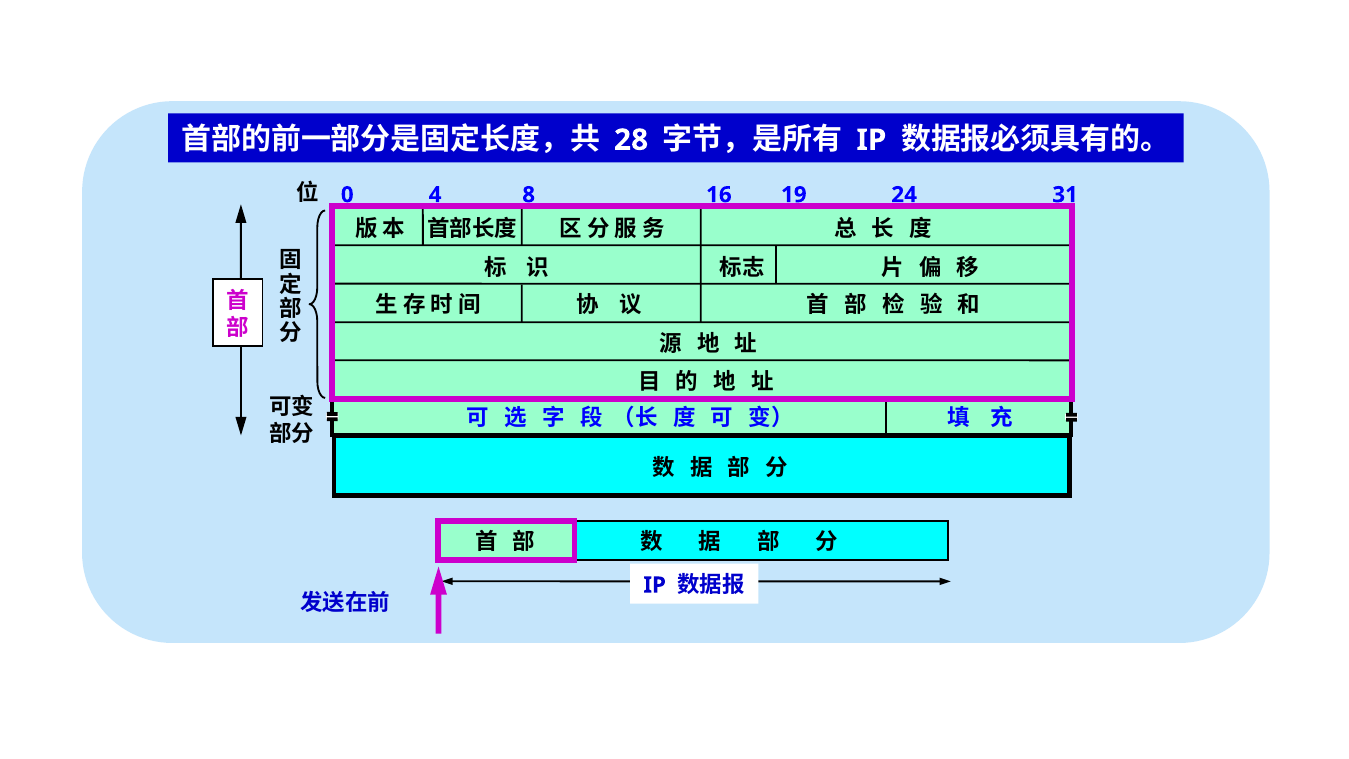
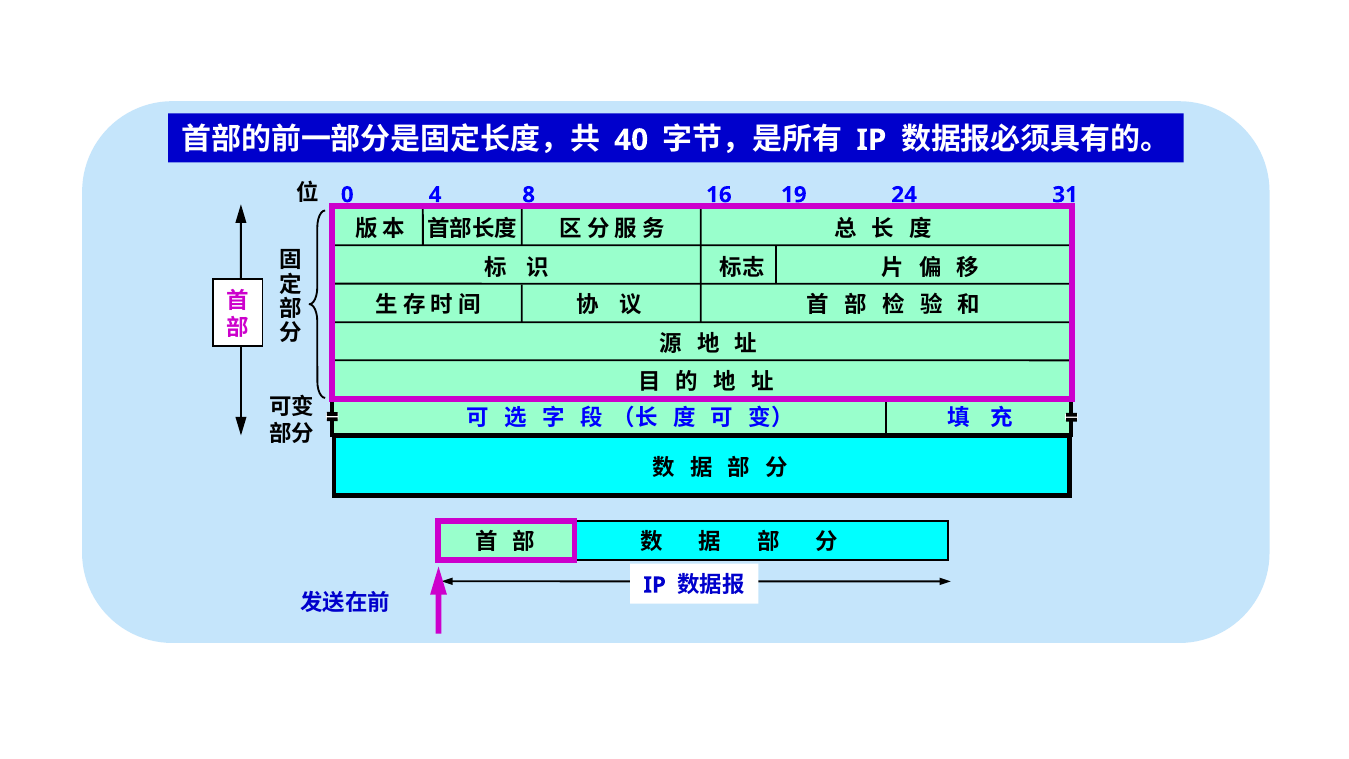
28: 28 -> 40 (631, 140)
